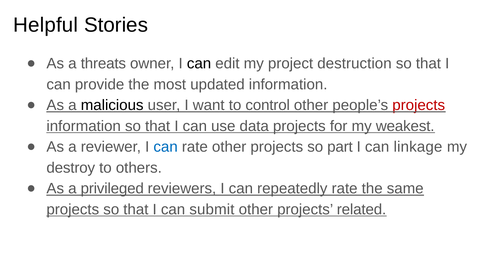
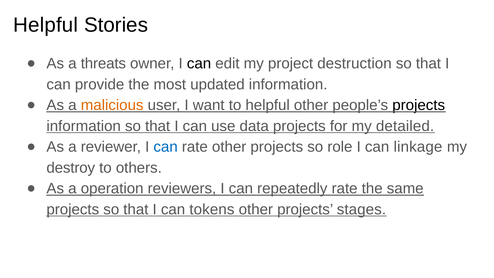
malicious colour: black -> orange (112, 105)
to control: control -> helpful (268, 105)
projects colour: red -> black (419, 105)
weakest: weakest -> detailed (405, 126)
part: part -> role (340, 147)
privileged: privileged -> operation (112, 188)
submit: submit -> tokens (212, 209)
related: related -> stages (361, 209)
